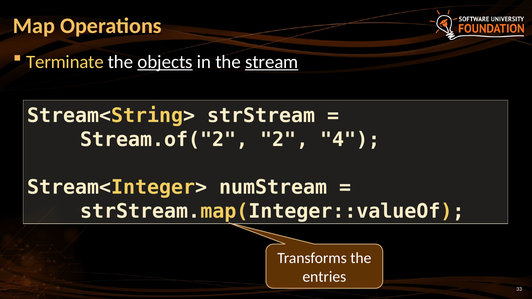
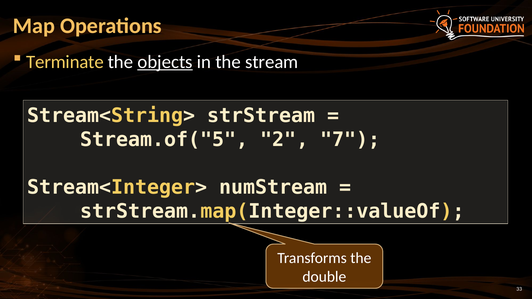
stream underline: present -> none (272, 62)
Stream.of("2: Stream.of("2 -> Stream.of("5 (164, 140)
4: 4 -> 7 (350, 140)
entries: entries -> double (324, 277)
